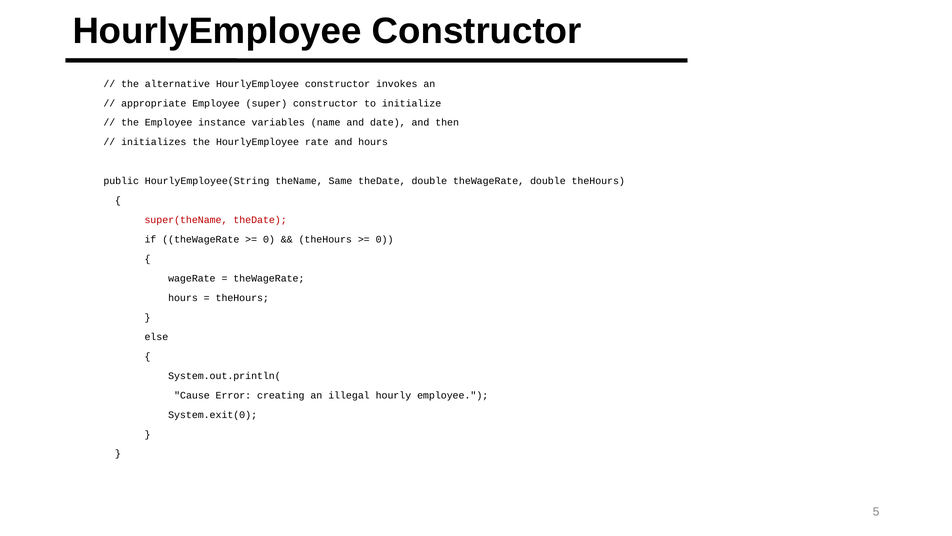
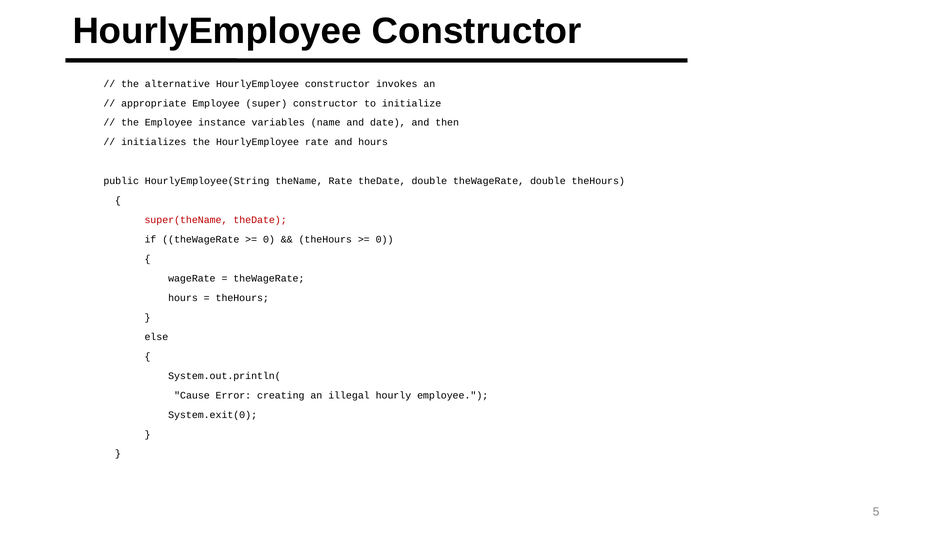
theName Same: Same -> Rate (340, 181)
